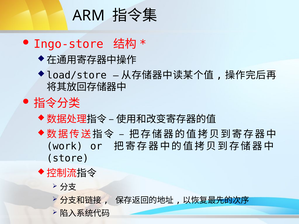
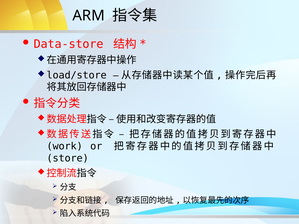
Ingo-store: Ingo-store -> Data-store (69, 44)
